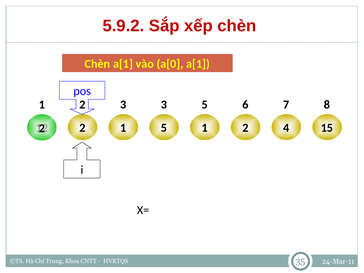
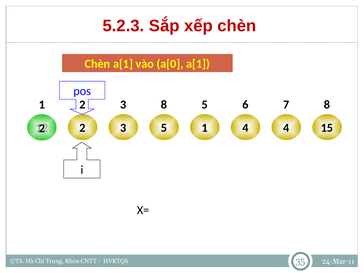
5.9.2: 5.9.2 -> 5.2.3 (123, 26)
3 3: 3 -> 8 (164, 105)
1: 1 -> 3 (123, 128)
1 2: 2 -> 4 (245, 128)
